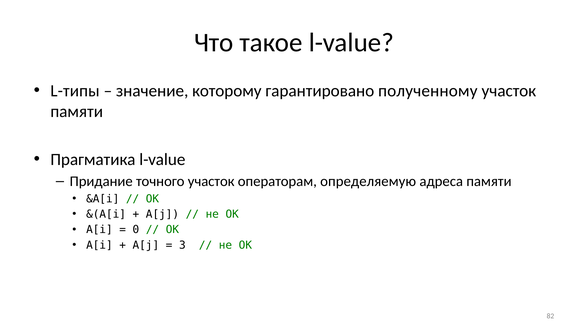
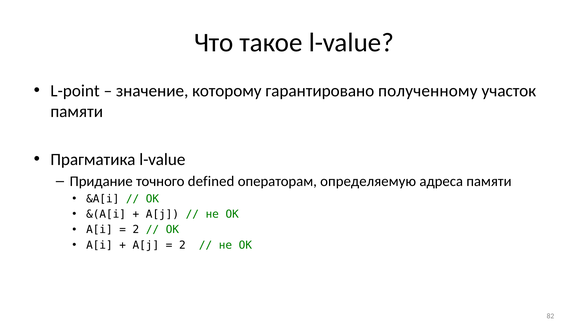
L-типы: L-типы -> L-point (75, 91)
точного участок: участок -> defined (211, 181)
0: 0 -> 2 (136, 229)
3: 3 -> 2 (182, 245)
